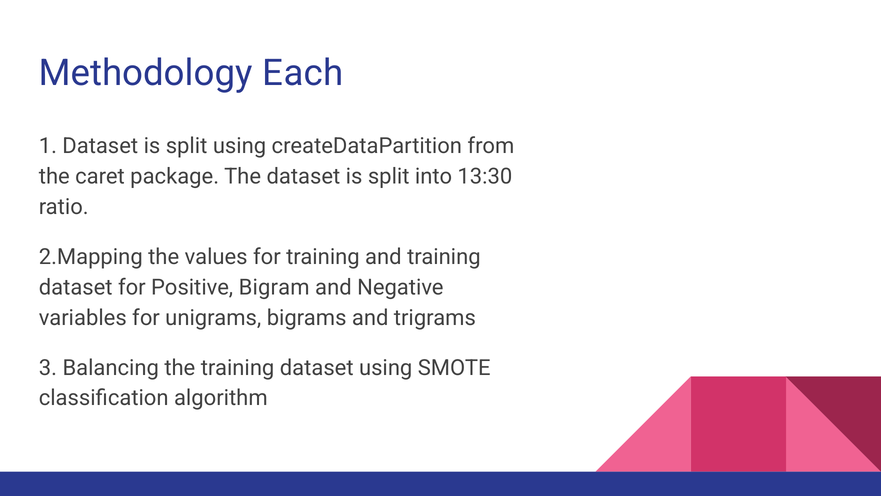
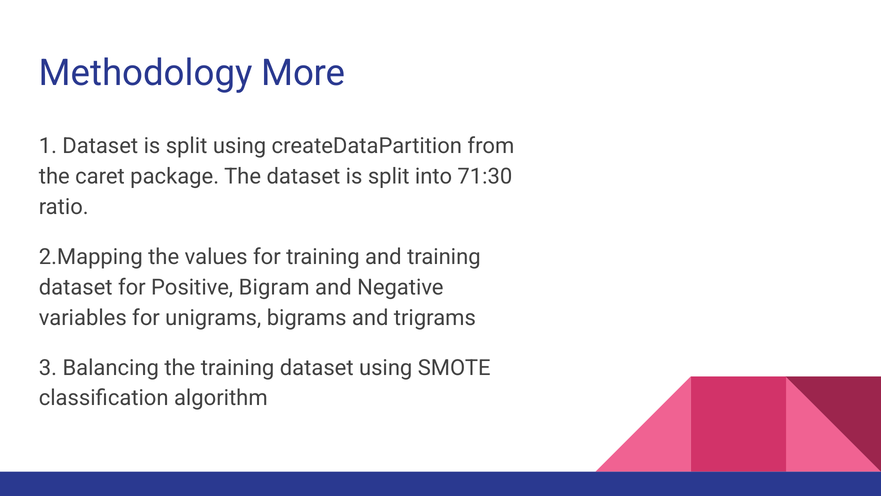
Each: Each -> More (303, 73)
13:30: 13:30 -> 71:30 (485, 176)
